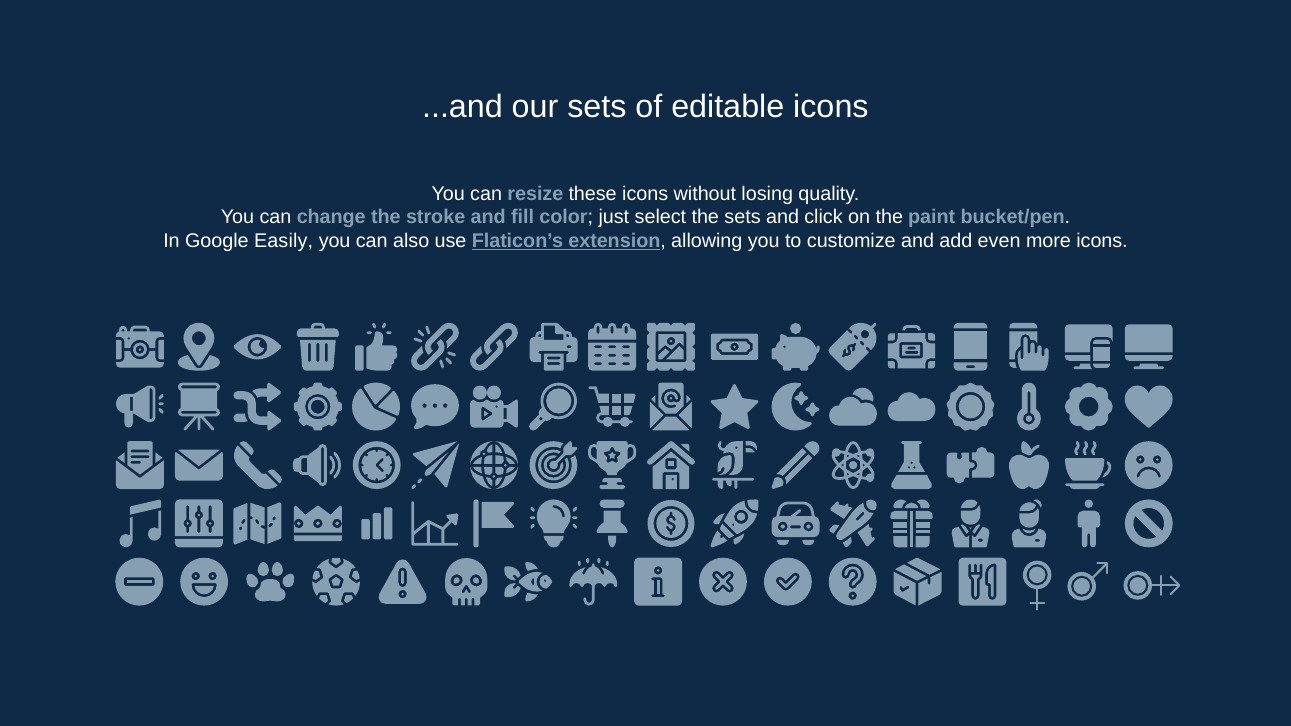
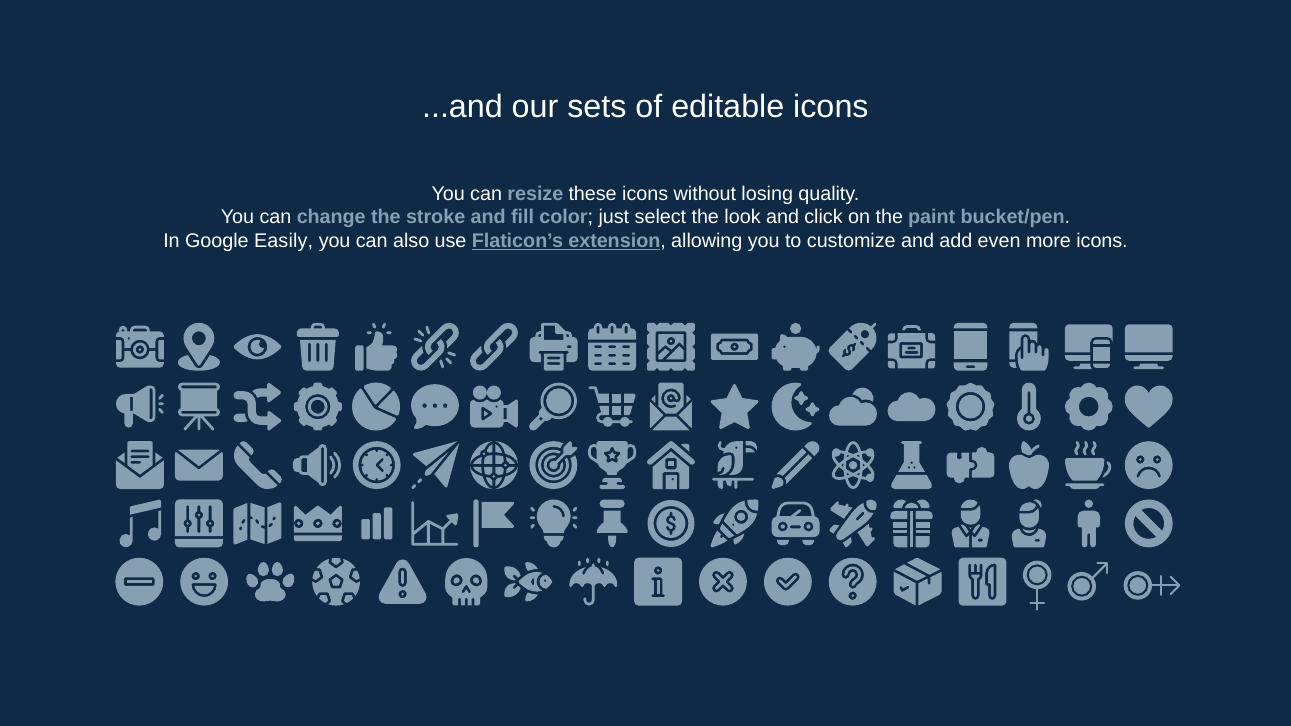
the sets: sets -> look (743, 217)
